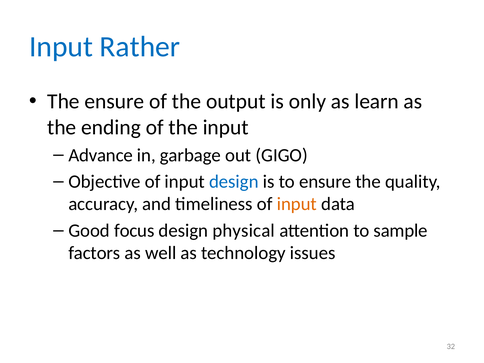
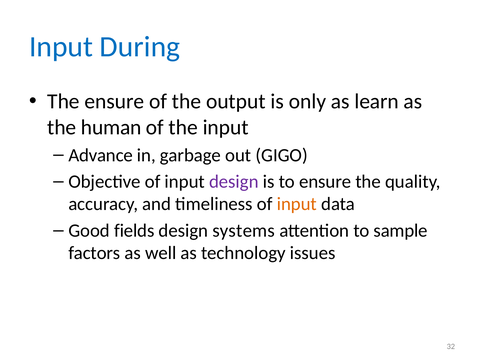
Rather: Rather -> During (140, 47)
ending: ending -> human (111, 127)
design colour: blue -> purple (234, 182)
focus: focus -> fields (134, 230)
physical: physical -> systems (244, 230)
